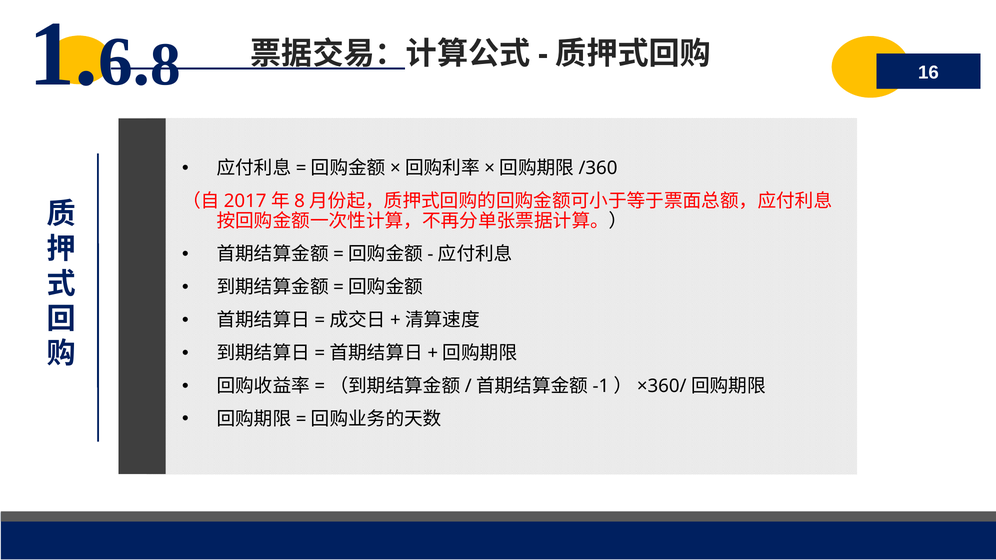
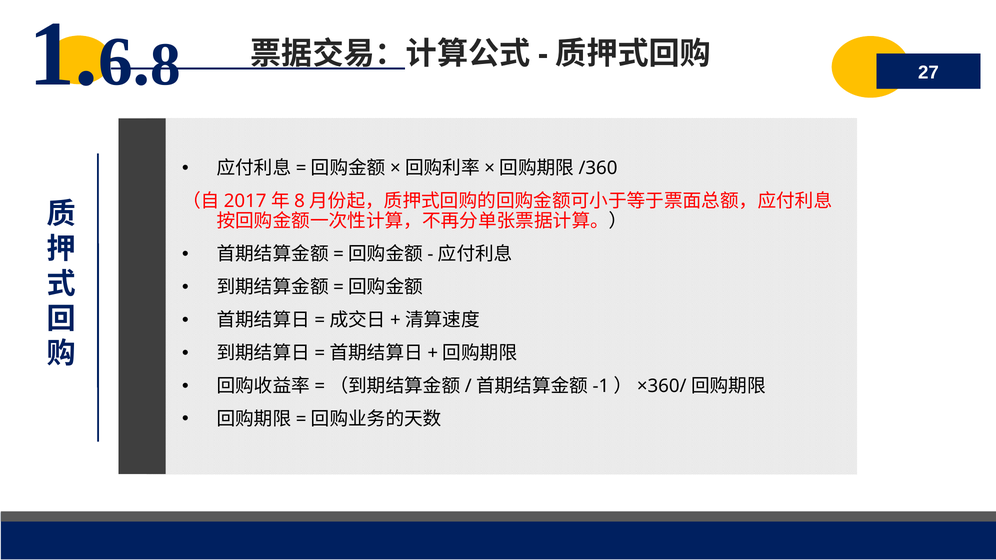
16: 16 -> 27 (928, 73)
